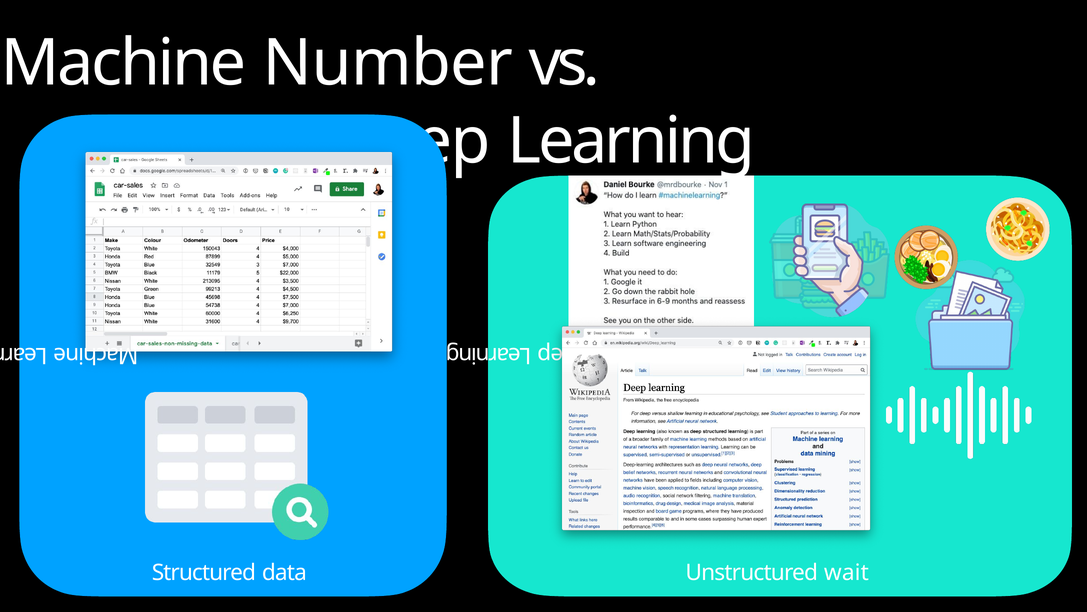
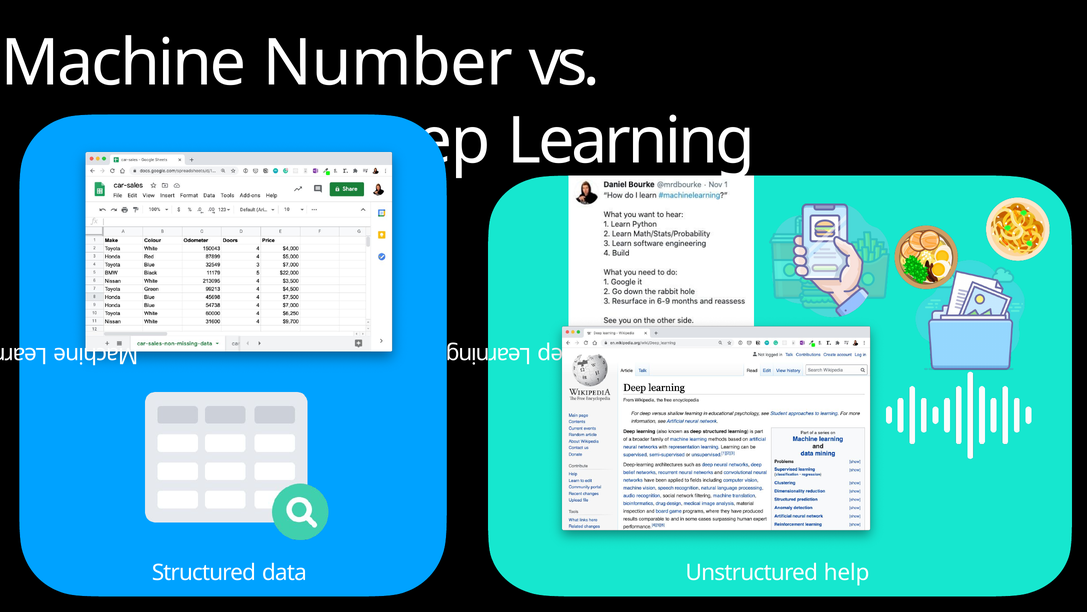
wait: wait -> help (847, 572)
